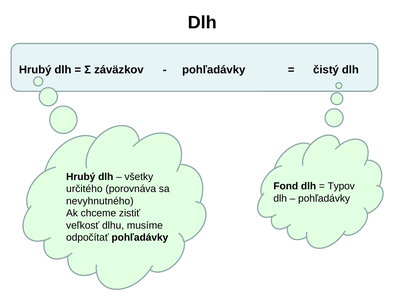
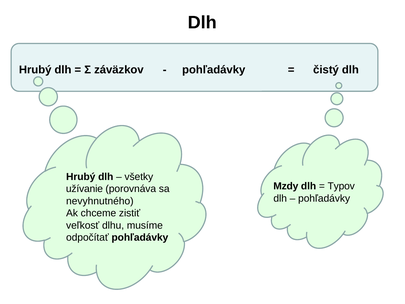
Fond: Fond -> Mzdy (286, 186)
určitého: určitého -> užívanie (84, 189)
